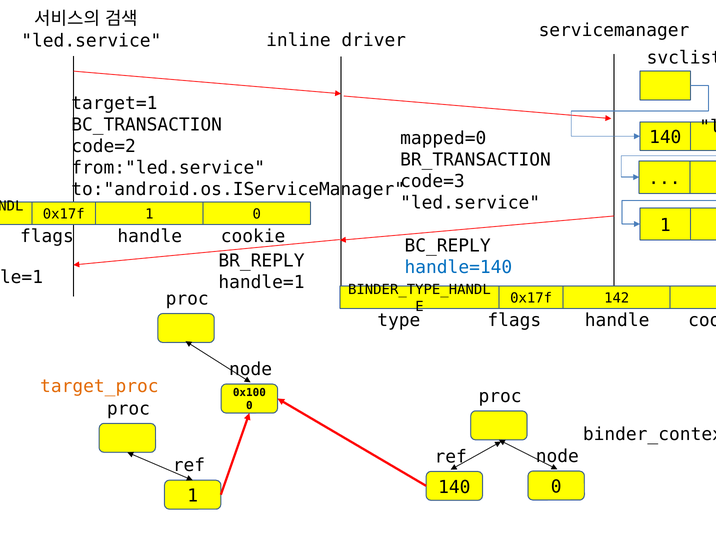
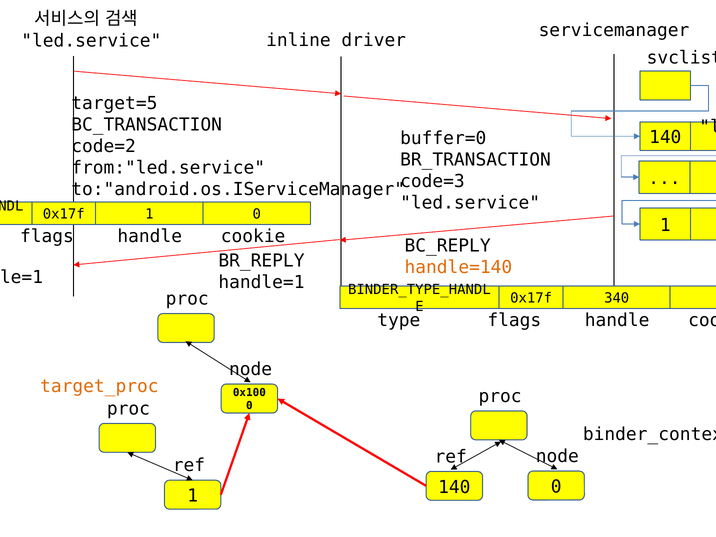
target=1: target=1 -> target=5 (114, 103)
mapped=0: mapped=0 -> buffer=0 (443, 138)
handle=140 colour: blue -> orange (458, 267)
142: 142 -> 340 (617, 298)
